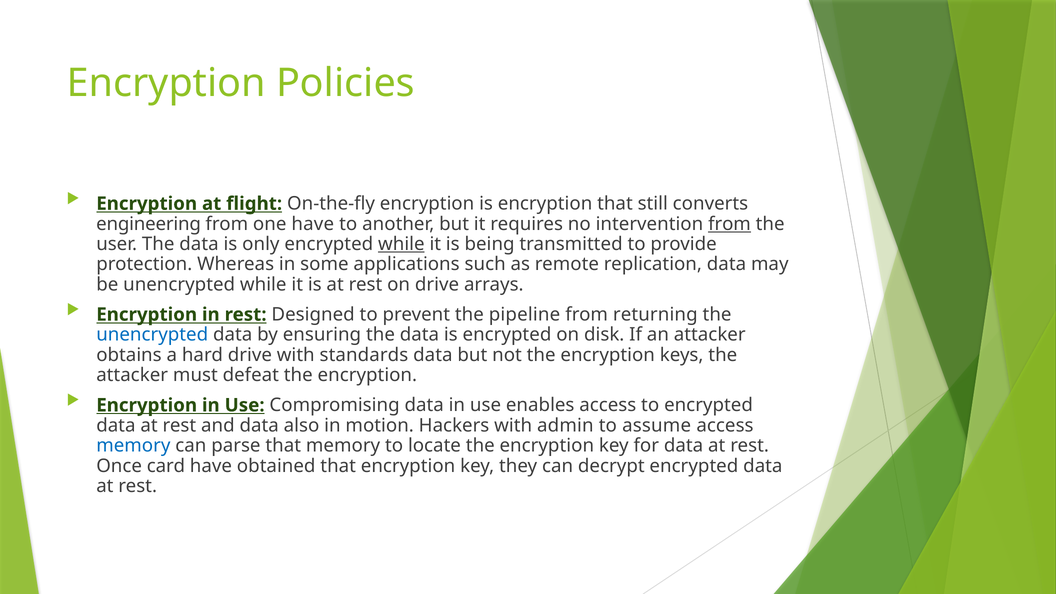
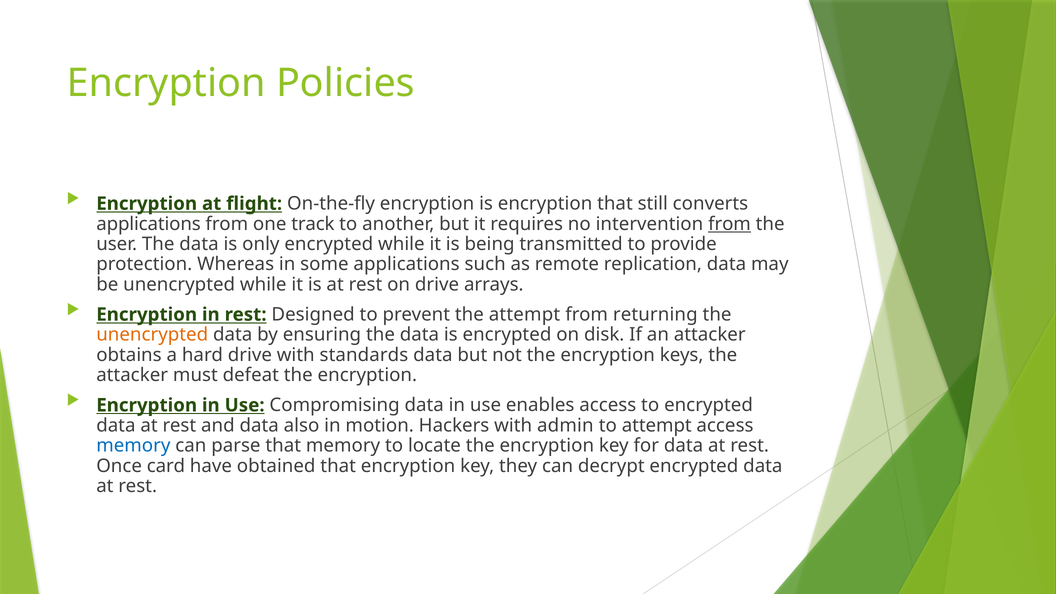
engineering: engineering -> applications (149, 224)
one have: have -> track (313, 224)
while underline: present -> none (401, 244)
the pipeline: pipeline -> attempt (524, 315)
unencrypted colour: blue -> orange (152, 335)
to assume: assume -> attempt (657, 425)
